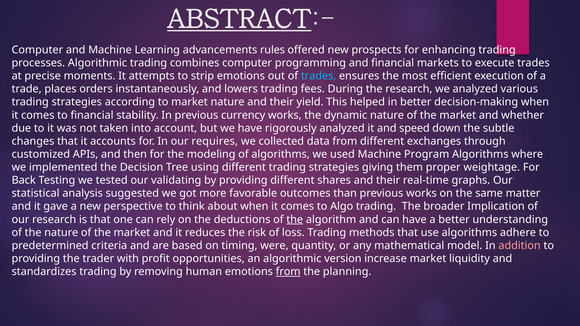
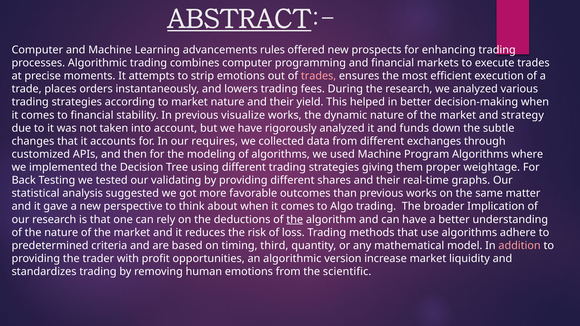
trades colour: light blue -> pink (319, 76)
currency: currency -> visualize (243, 115)
whether: whether -> strategy (523, 115)
speed: speed -> funds (414, 128)
were: were -> third (274, 246)
from underline: present -> none (288, 272)
planning: planning -> scientific (347, 272)
